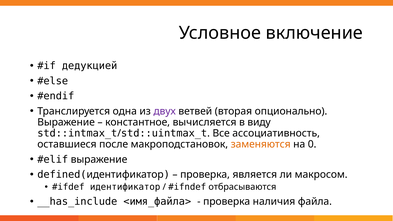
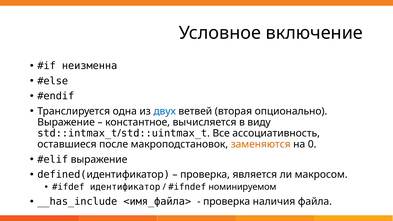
дедукцией: дедукцией -> неизменна (90, 66)
двух colour: purple -> blue (165, 111)
отбрасываются: отбрасываются -> номинируемом (242, 187)
